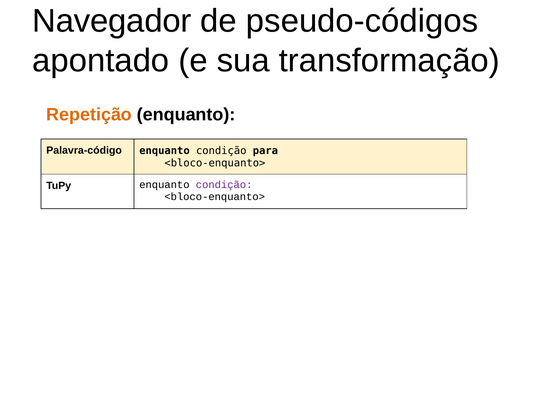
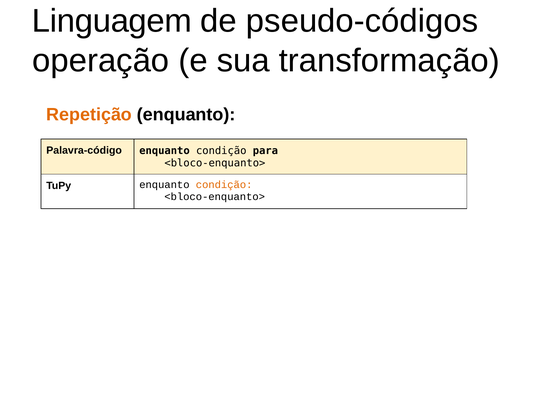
Navegador: Navegador -> Linguagem (112, 21)
apontado: apontado -> operação (101, 61)
condição colour: purple -> orange (224, 185)
